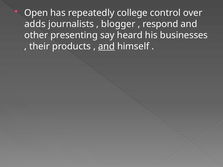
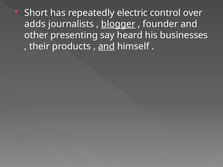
Open: Open -> Short (36, 13)
college: college -> electric (132, 13)
blogger underline: none -> present (118, 24)
respond: respond -> founder (160, 24)
